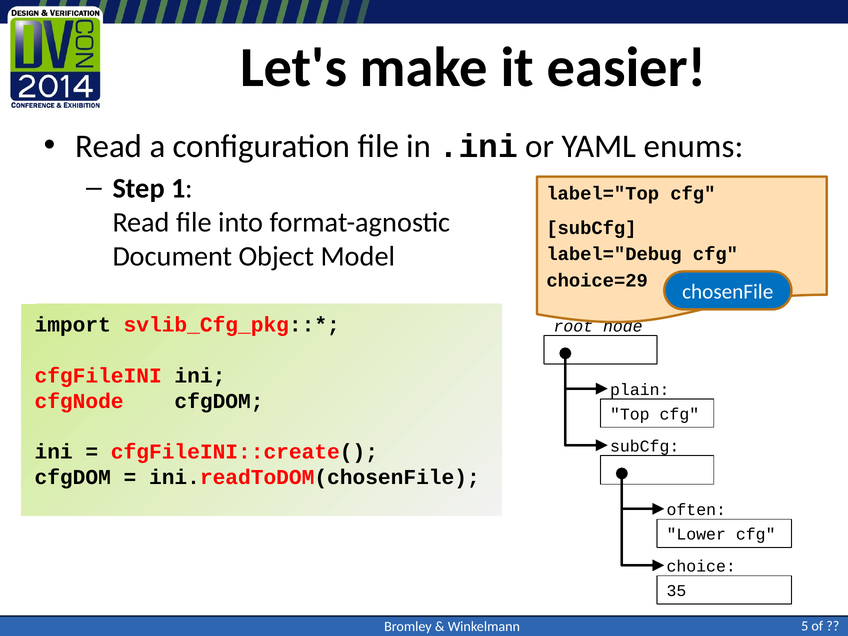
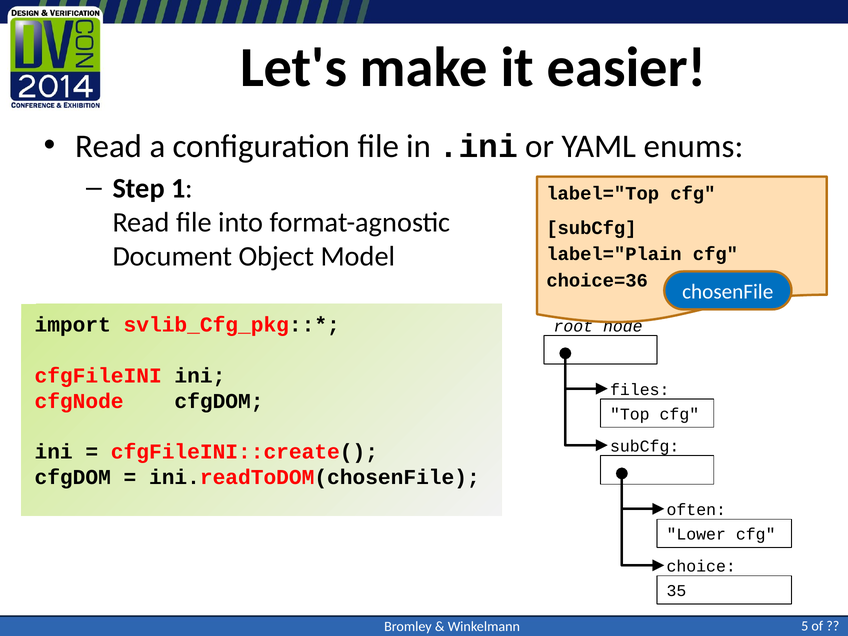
label="Debug: label="Debug -> label="Plain (614, 254)
choice=29: choice=29 -> choice=36 (597, 281)
plain: plain -> files (640, 390)
